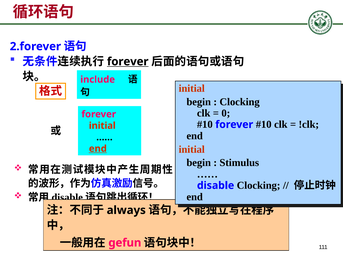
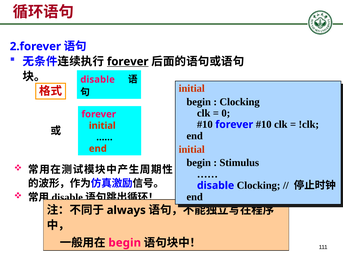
include: include -> disable (98, 79)
end underline: present -> none (98, 148)
gefun: gefun -> begin (125, 242)
